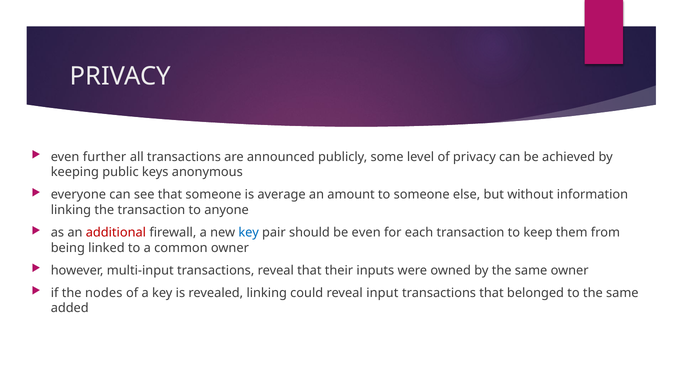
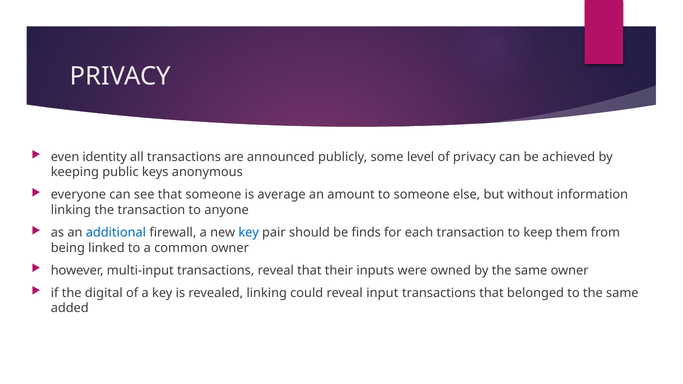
further: further -> identity (105, 157)
additional colour: red -> blue (116, 233)
be even: even -> finds (366, 233)
nodes: nodes -> digital (104, 293)
